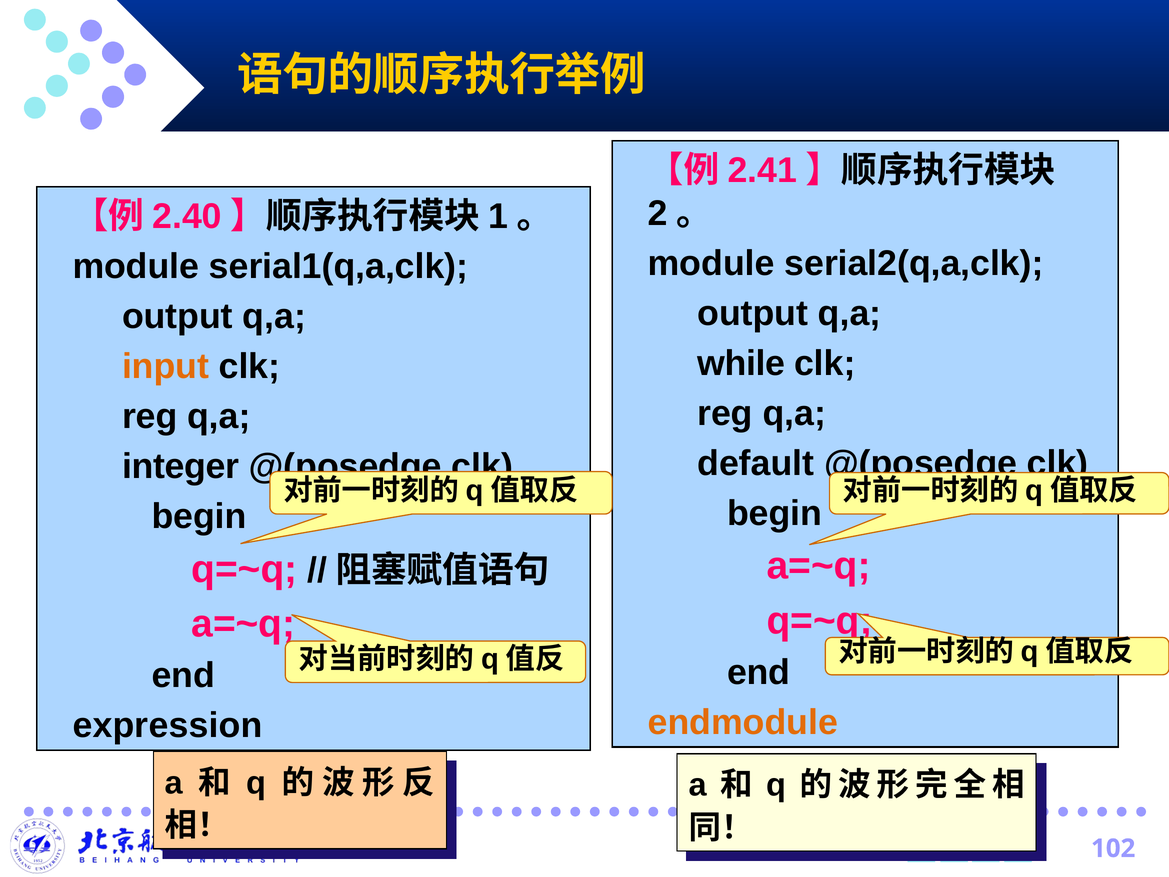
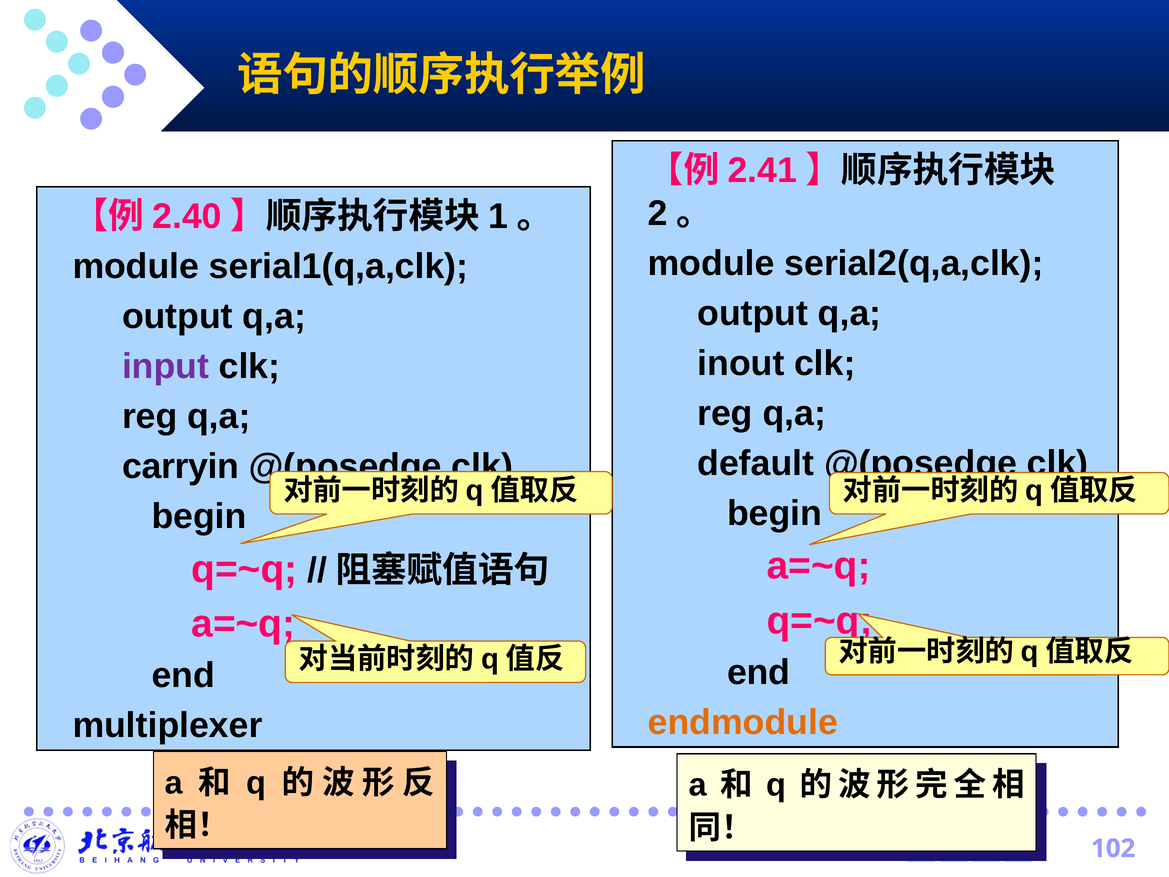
while: while -> inout (741, 363)
input colour: orange -> purple (166, 366)
integer: integer -> carryin (181, 466)
expression: expression -> multiplexer (168, 725)
